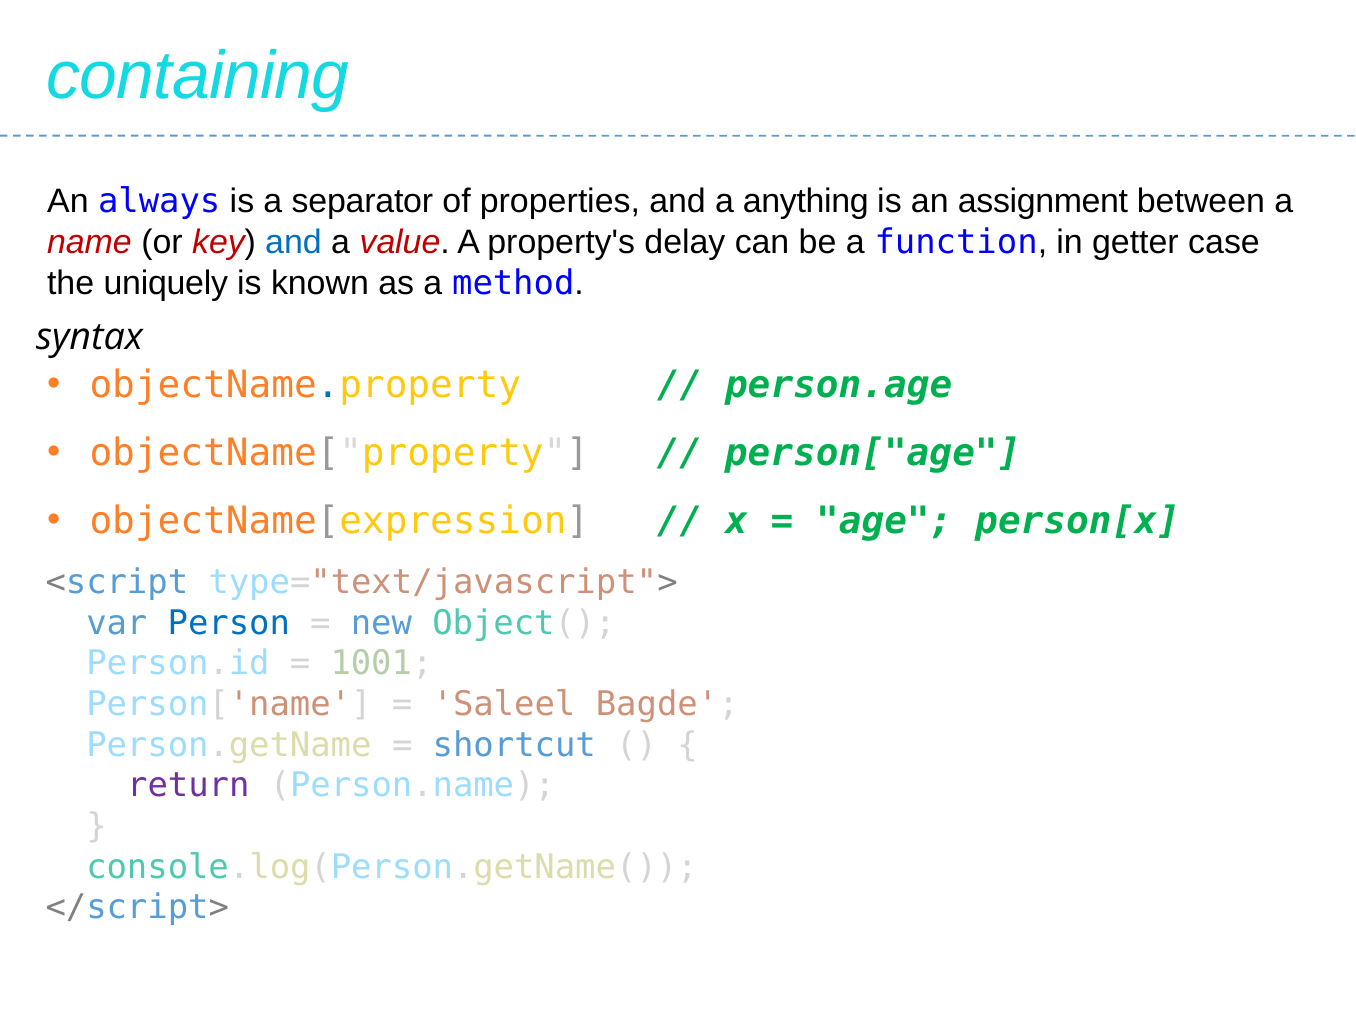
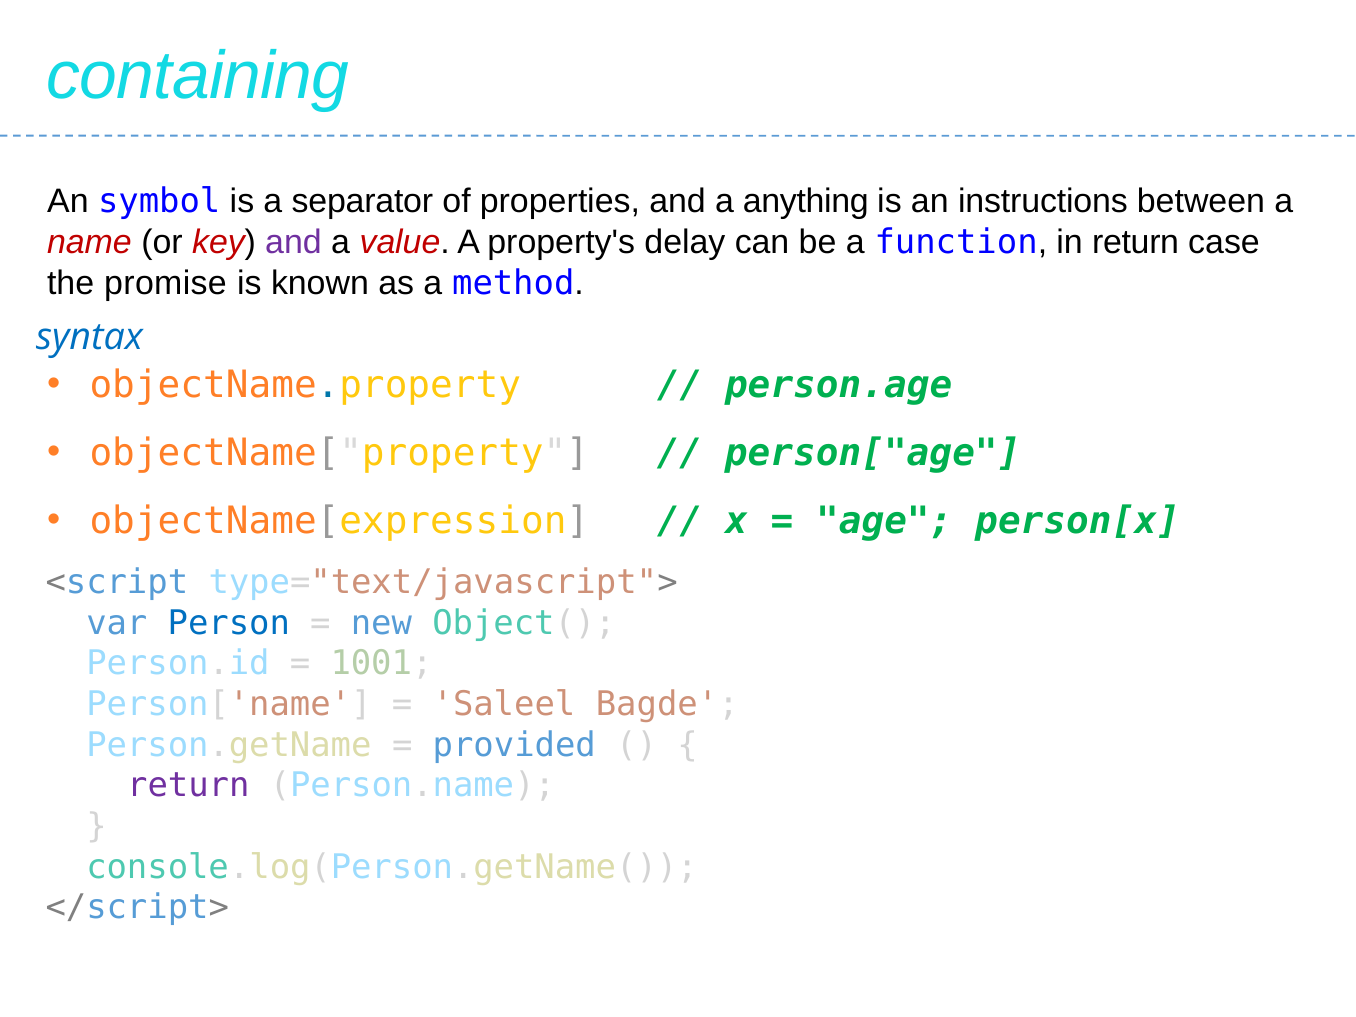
always: always -> symbol (159, 202)
assignment: assignment -> instructions (1043, 202)
and colour: blue -> purple (294, 242)
in getter: getter -> return (1136, 242)
uniquely: uniquely -> promise (166, 283)
syntax colour: black -> blue (89, 337)
shortcut: shortcut -> provided (514, 745)
